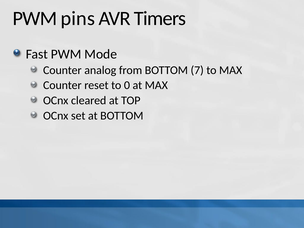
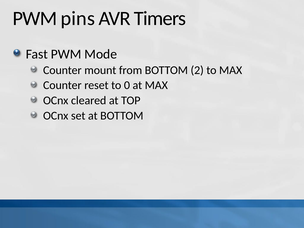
analog: analog -> mount (100, 70)
7: 7 -> 2 (197, 70)
